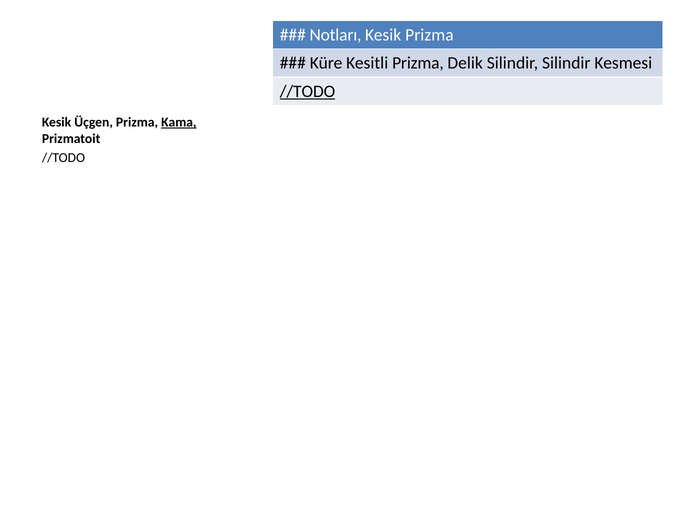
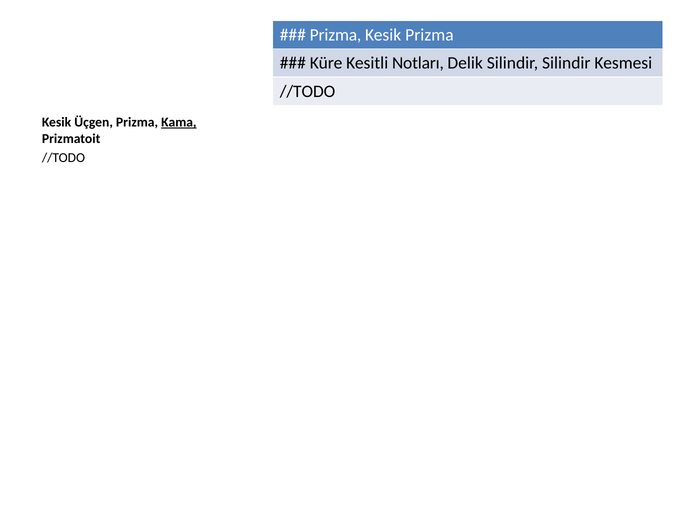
Notları: Notları -> Prizma (336, 35)
Kesitli Prizma: Prizma -> Notları (418, 63)
//TODO underline: present -> none (308, 91)
